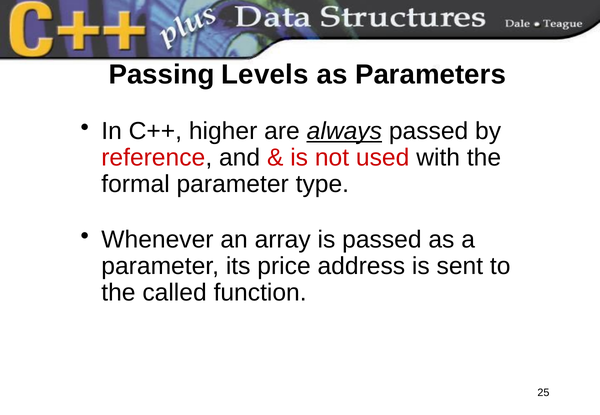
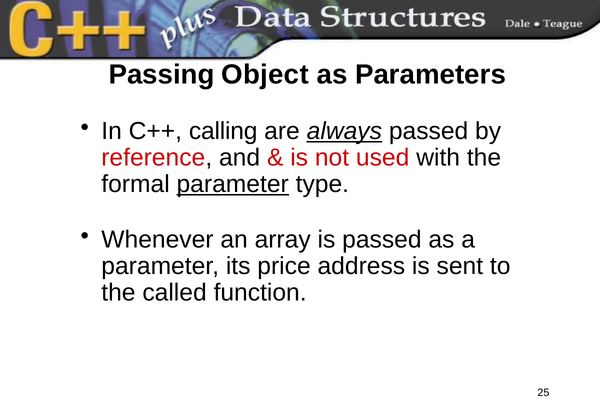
Levels: Levels -> Object (265, 75)
higher: higher -> calling (223, 131)
parameter underline: none -> present (233, 185)
